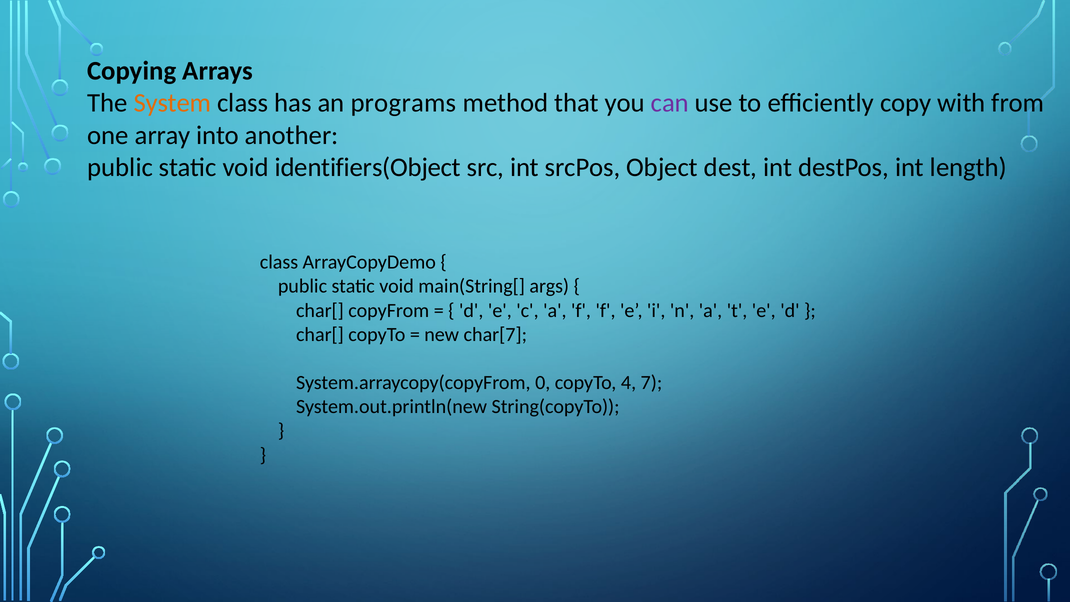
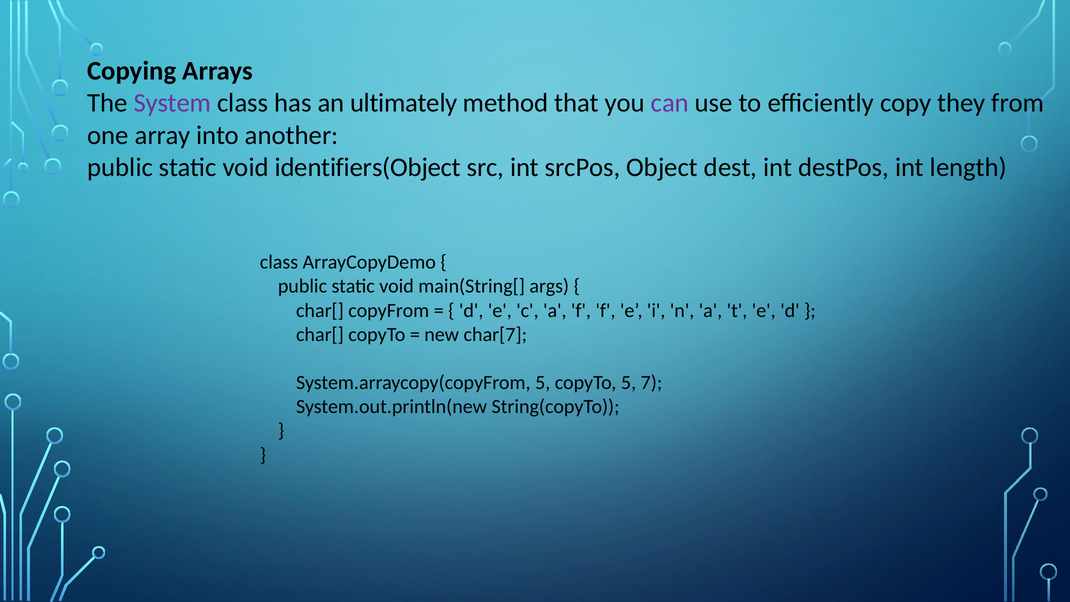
System colour: orange -> purple (172, 103)
programs: programs -> ultimately (404, 103)
with: with -> they (961, 103)
System.arraycopy(copyFrom 0: 0 -> 5 (543, 383)
copyTo 4: 4 -> 5 (629, 383)
